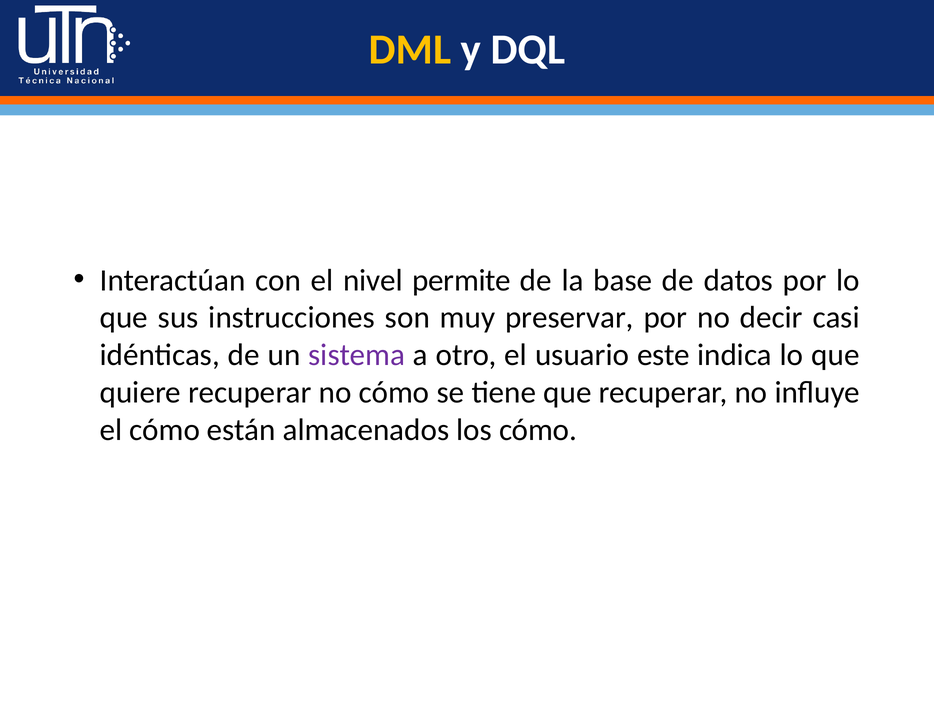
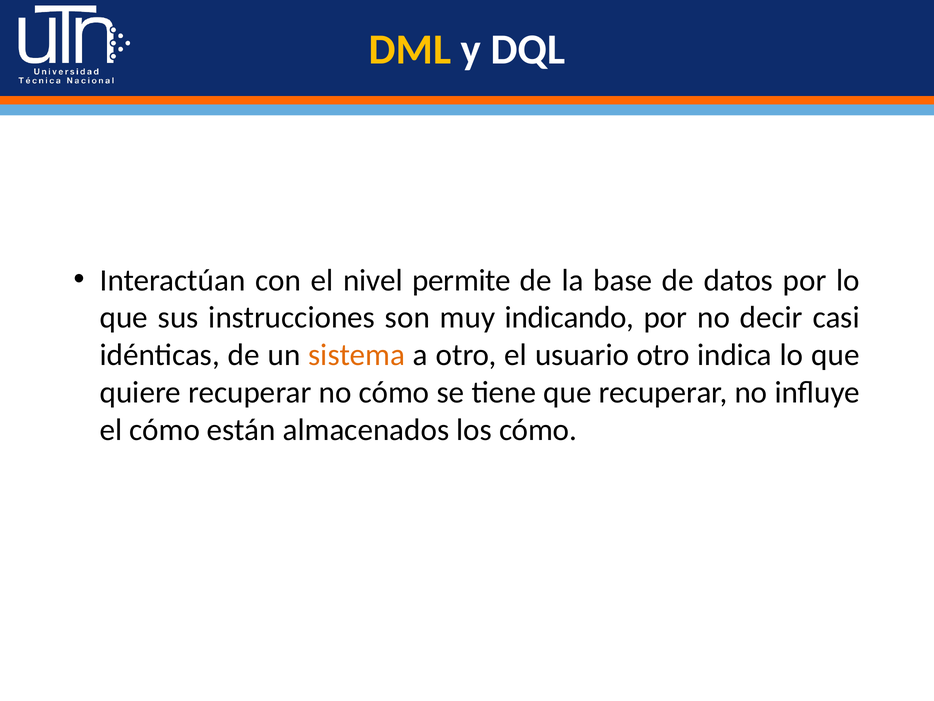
preservar: preservar -> indicando (570, 317)
sistema colour: purple -> orange (357, 355)
usuario este: este -> otro (663, 355)
